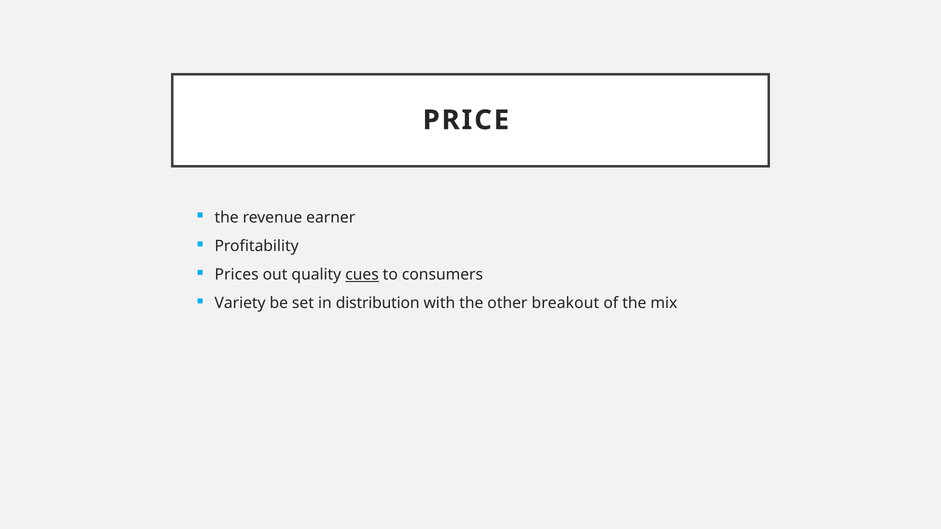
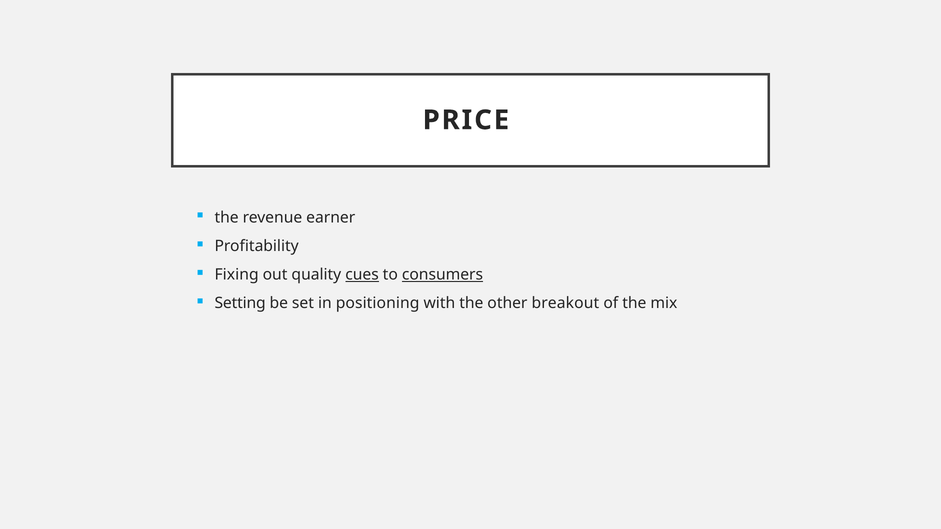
Prices: Prices -> Fixing (237, 275)
consumers underline: none -> present (442, 275)
Variety: Variety -> Setting (240, 303)
distribution: distribution -> positioning (378, 303)
